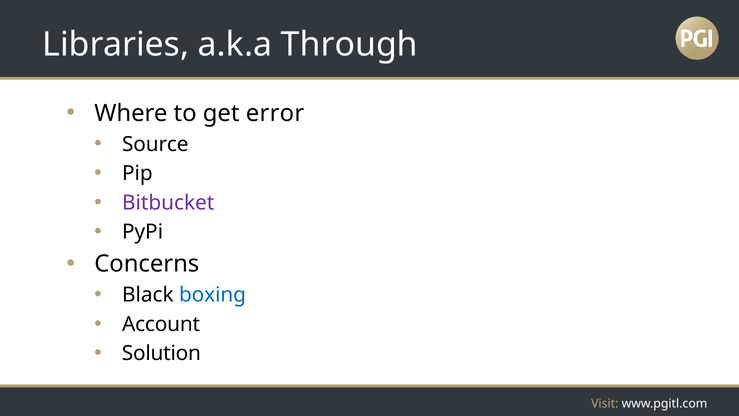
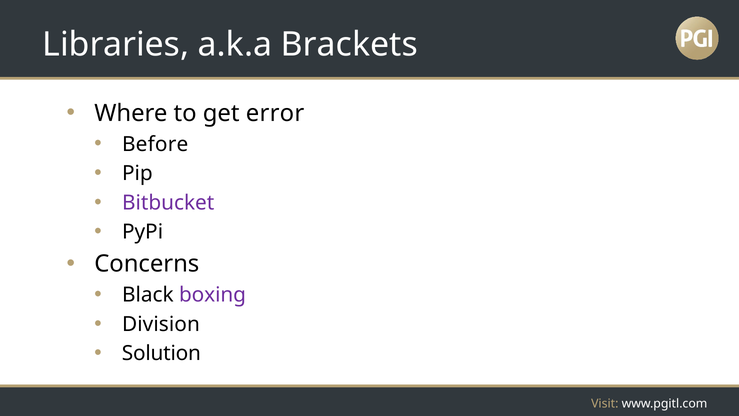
Through: Through -> Brackets (349, 45)
Source: Source -> Before (155, 144)
boxing colour: blue -> purple (213, 295)
Account: Account -> Division (161, 324)
